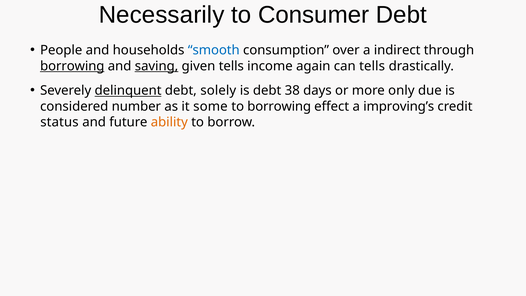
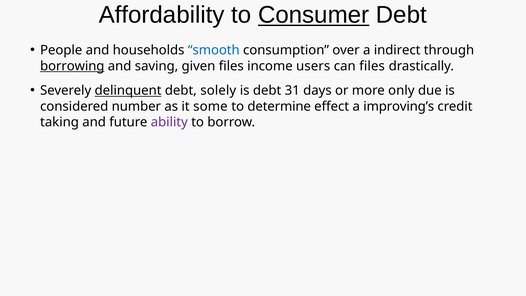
Necessarily: Necessarily -> Affordability (162, 15)
Consumer underline: none -> present (314, 15)
saving underline: present -> none (157, 66)
given tells: tells -> files (231, 66)
again: again -> users (313, 66)
can tells: tells -> files (372, 66)
38: 38 -> 31 (292, 91)
to borrowing: borrowing -> determine (279, 106)
status: status -> taking (59, 122)
ability colour: orange -> purple (169, 122)
